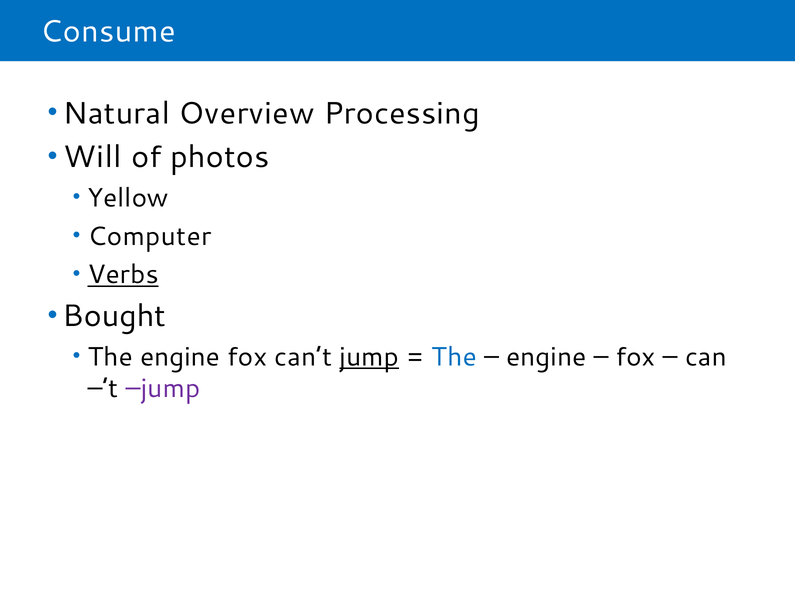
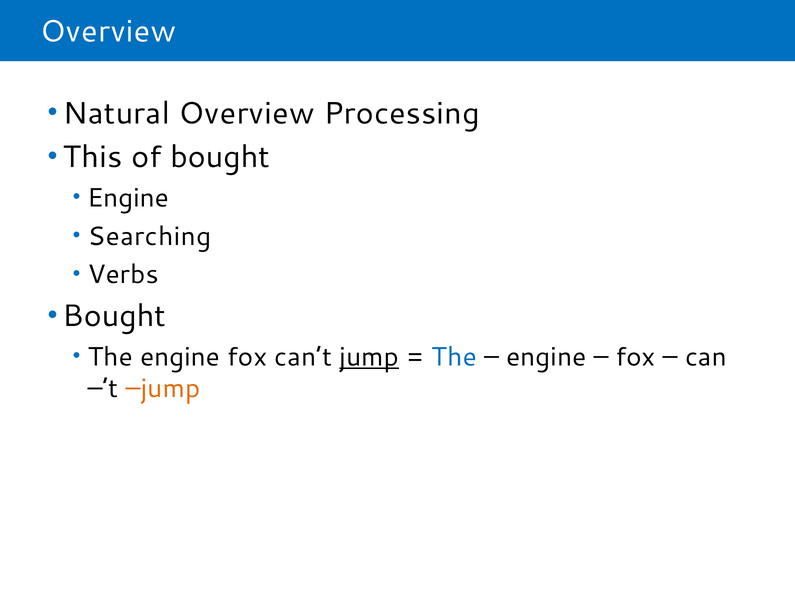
Consume: Consume -> Overview (108, 31)
Will: Will -> This (93, 157)
of photos: photos -> bought (220, 157)
Yellow: Yellow -> Engine (128, 198)
Computer: Computer -> Searching (150, 236)
Verbs underline: present -> none (123, 275)
jump colour: purple -> orange (163, 389)
